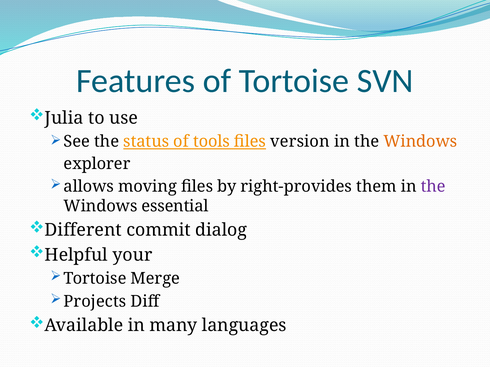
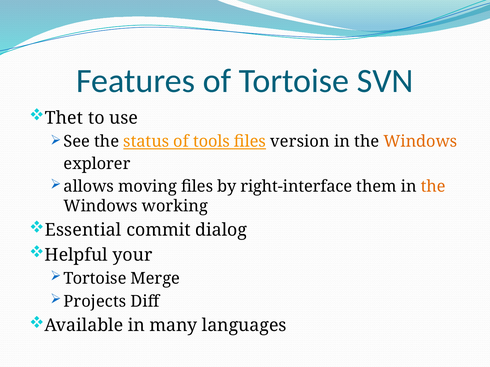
Julia: Julia -> Thet (64, 118)
right-provides: right-provides -> right-interface (296, 187)
the colour: purple -> orange (433, 187)
essential: essential -> working (175, 206)
Different: Different -> Essential (83, 230)
